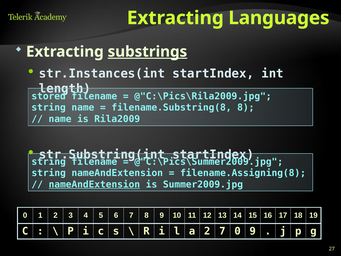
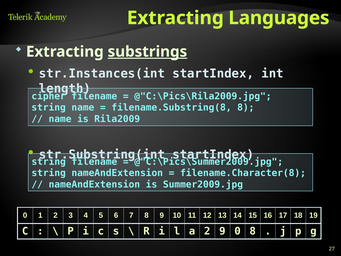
stored: stored -> cipher (49, 96)
filename.Assigning(8: filename.Assigning(8 -> filename.Character(8 (243, 173)
nameAndExtension underline: present -> none (94, 184)
2 7: 7 -> 9 (222, 231)
0 9: 9 -> 8 (253, 231)
